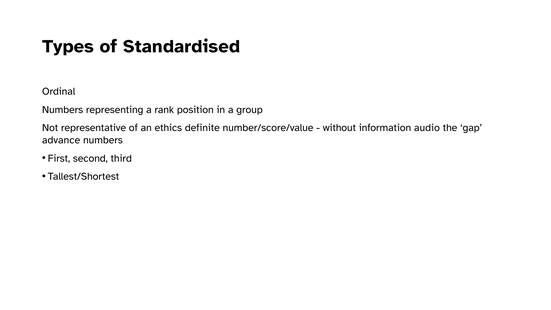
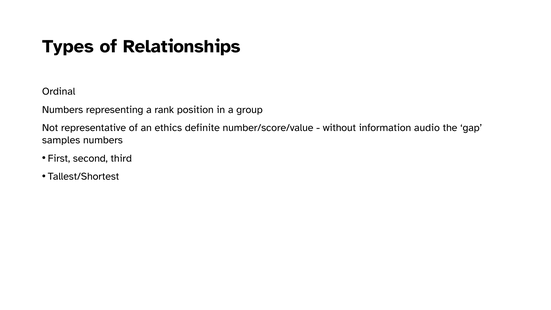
Standardised: Standardised -> Relationships (182, 46)
advance: advance -> samples (61, 140)
